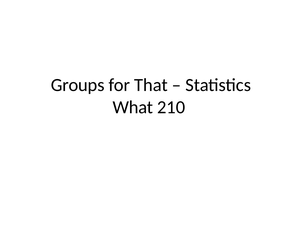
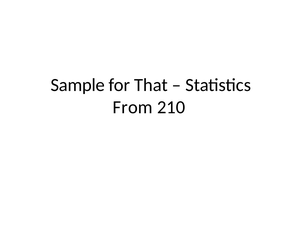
Groups: Groups -> Sample (78, 85)
What: What -> From (133, 107)
